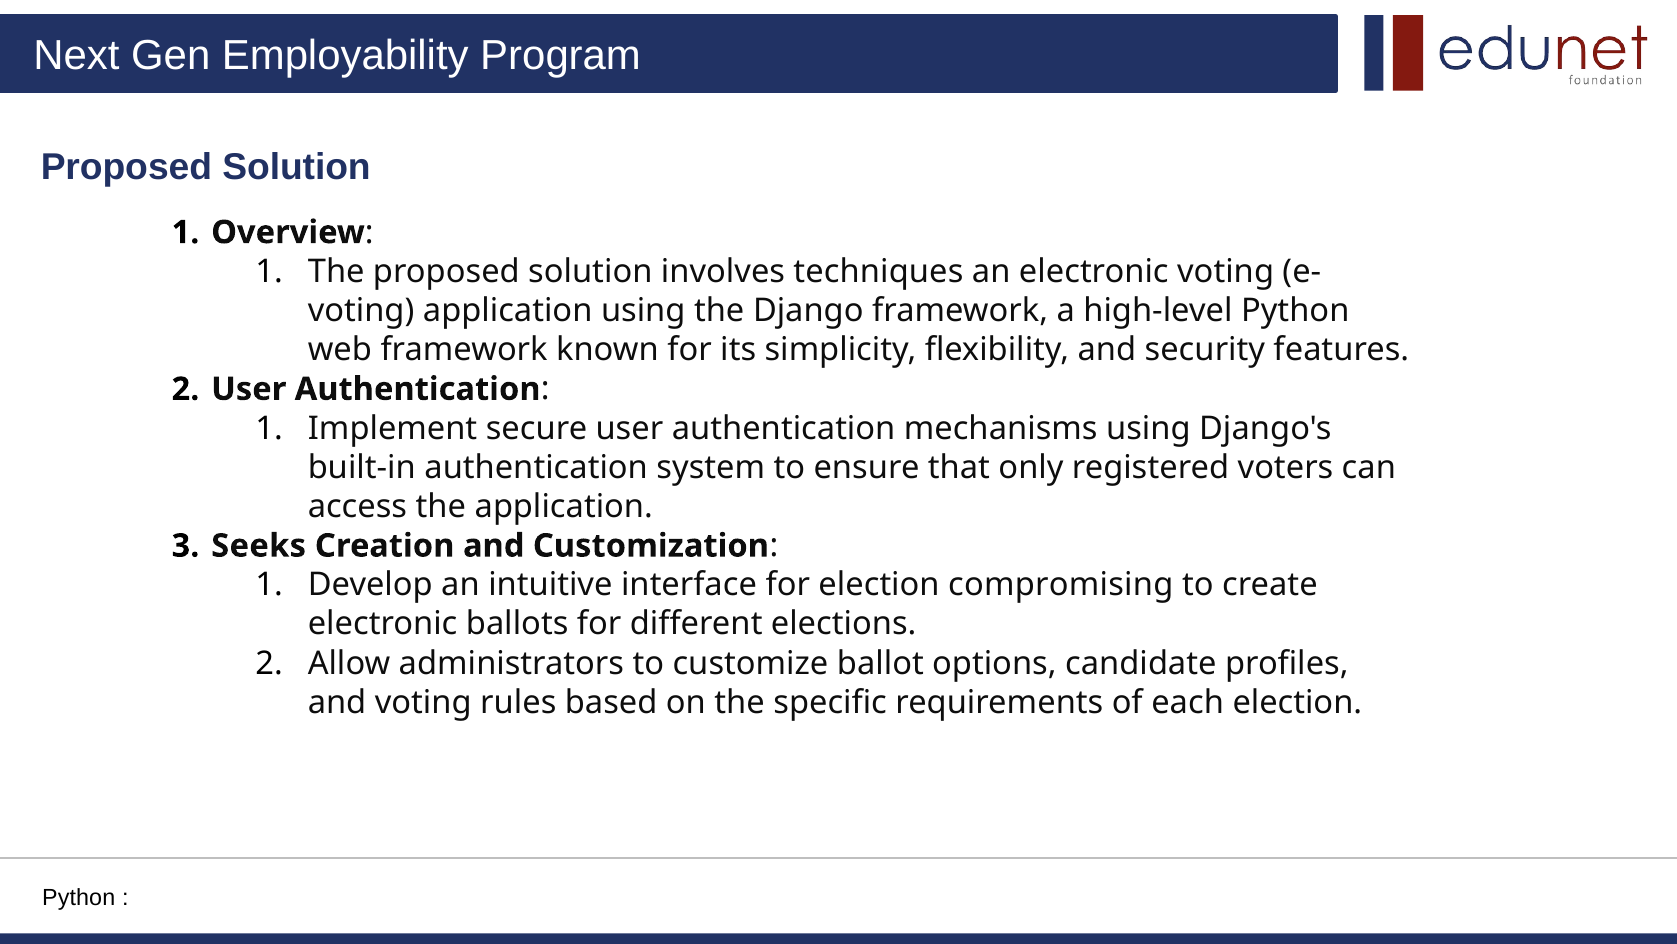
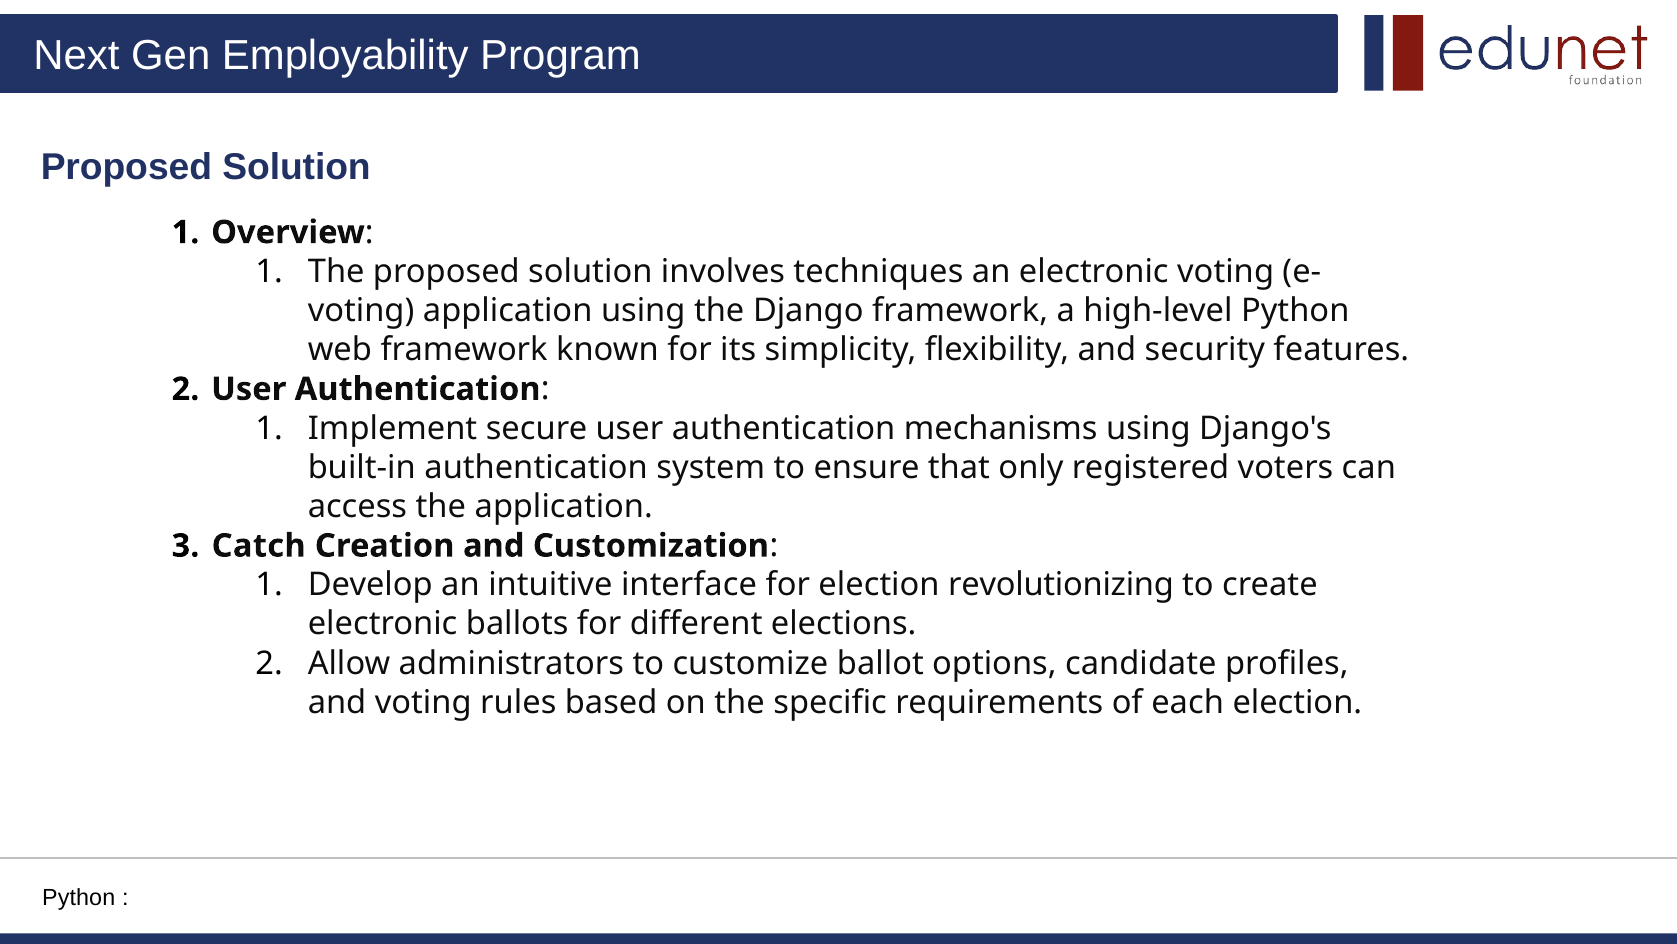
Seeks: Seeks -> Catch (259, 545)
compromising: compromising -> revolutionizing (1061, 585)
